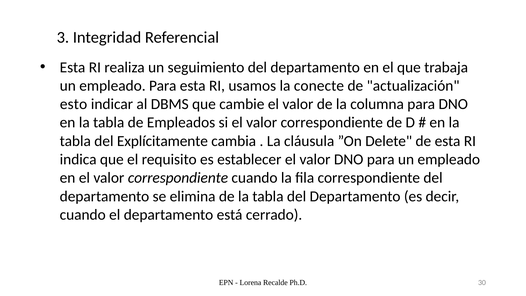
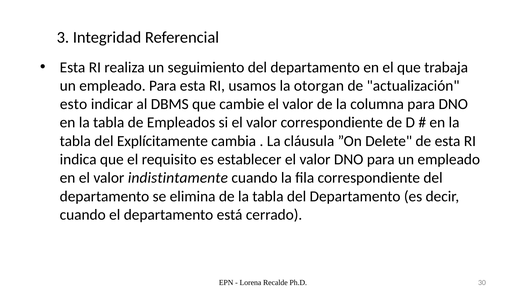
conecte: conecte -> otorgan (319, 86)
en el valor correspondiente: correspondiente -> indistintamente (178, 178)
